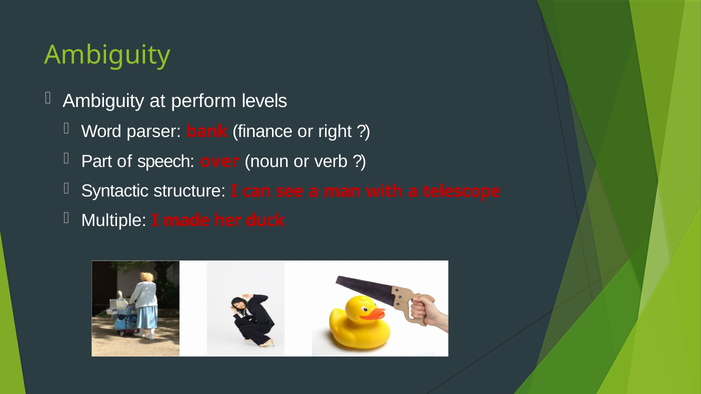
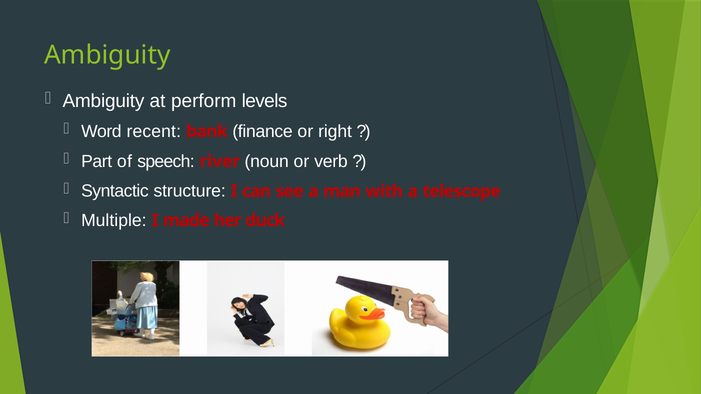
parser: parser -> recent (154, 131)
over: over -> river (220, 161)
